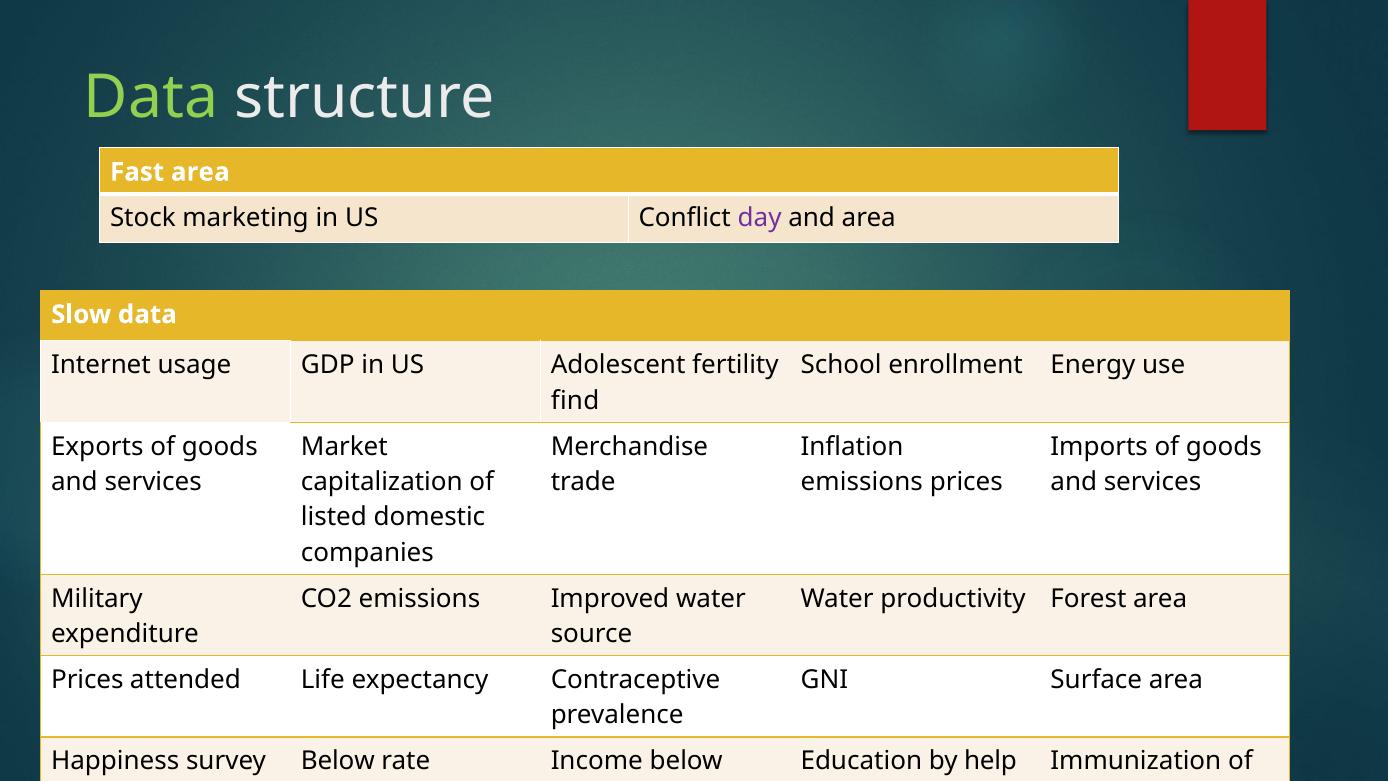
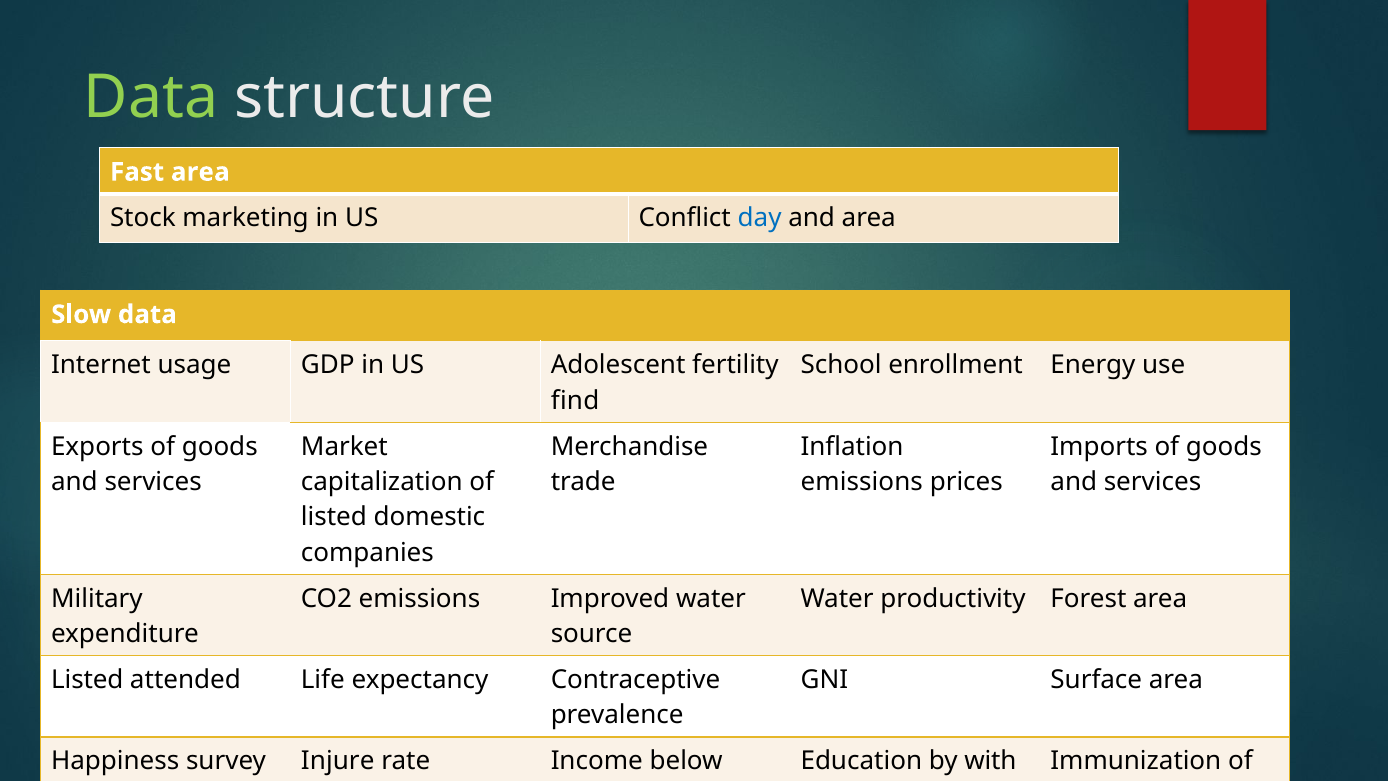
day colour: purple -> blue (760, 218)
Prices: Prices -> Listed (87, 680)
survey Below: Below -> Injure (338, 761)
help: help -> with (990, 761)
